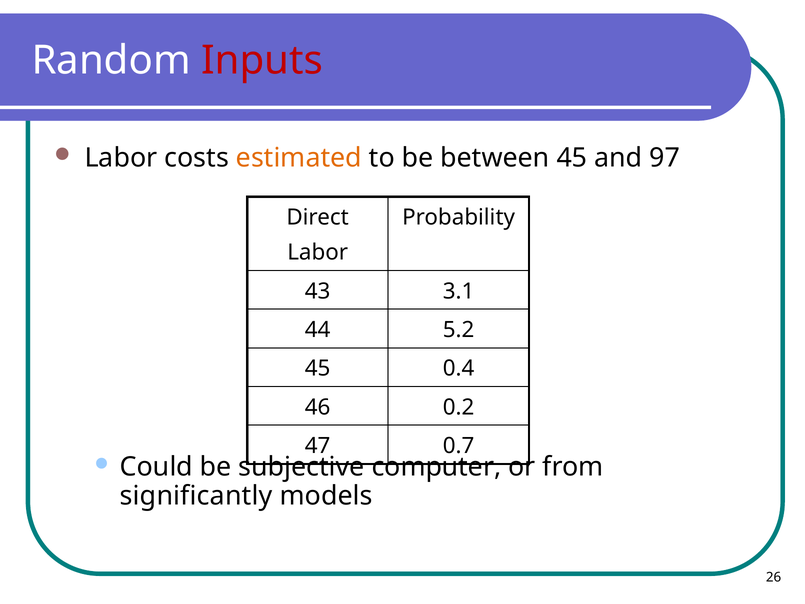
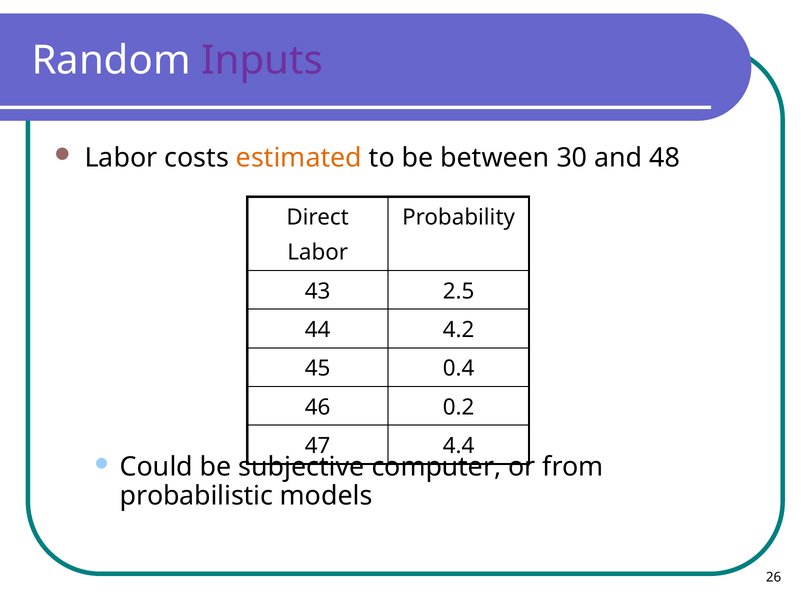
Inputs colour: red -> purple (262, 61)
between 45: 45 -> 30 (572, 158)
97: 97 -> 48 (665, 158)
3.1: 3.1 -> 2.5 (459, 291)
5.2: 5.2 -> 4.2 (459, 330)
0.7: 0.7 -> 4.4 (459, 446)
significantly: significantly -> probabilistic (196, 496)
